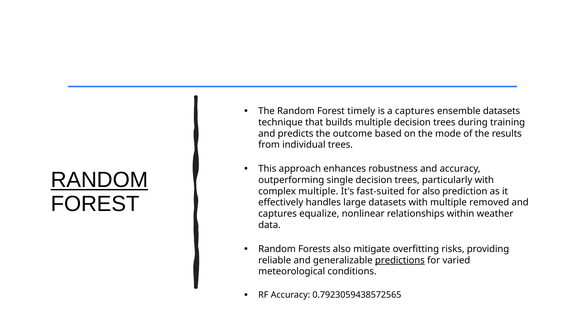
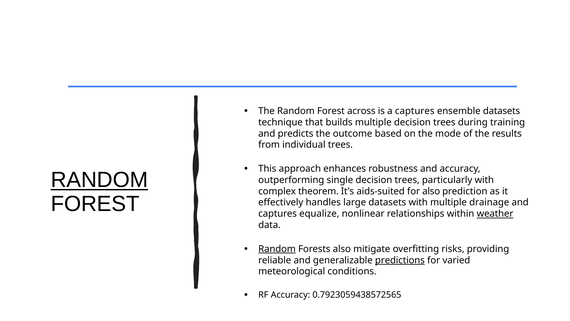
timely: timely -> across (361, 111)
complex multiple: multiple -> theorem (318, 191)
fast-suited: fast-suited -> aids-suited (381, 191)
removed: removed -> drainage (489, 202)
weather underline: none -> present (495, 214)
Random underline: none -> present (277, 249)
